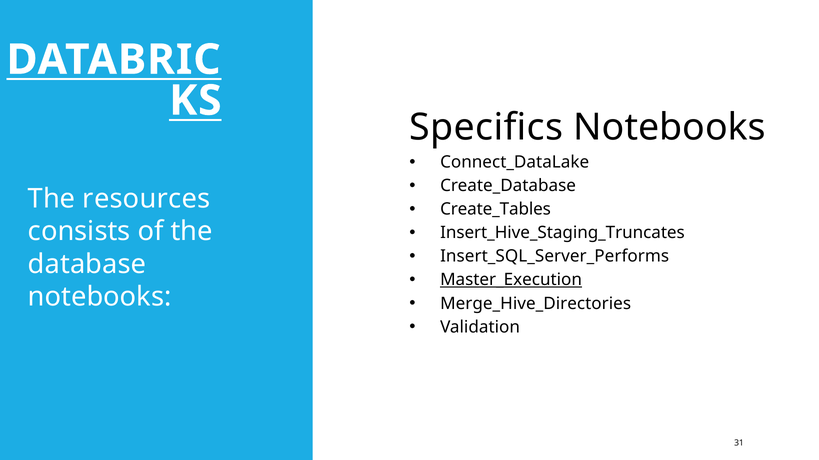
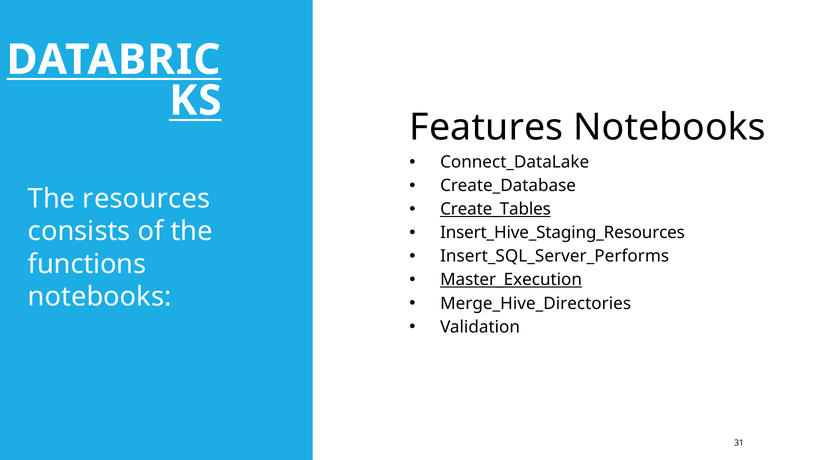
Specifics: Specifics -> Features (486, 128)
Create_Tables underline: none -> present (495, 210)
Insert_Hive_Staging_Truncates: Insert_Hive_Staging_Truncates -> Insert_Hive_Staging_Resources (563, 233)
database: database -> functions (87, 264)
